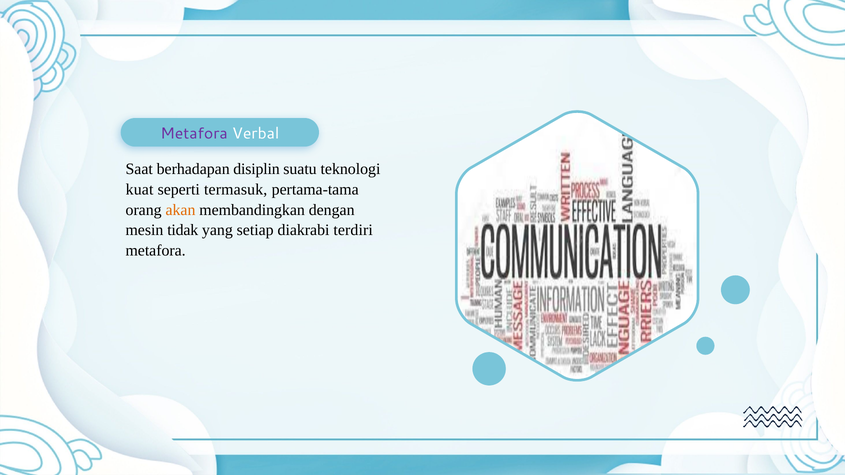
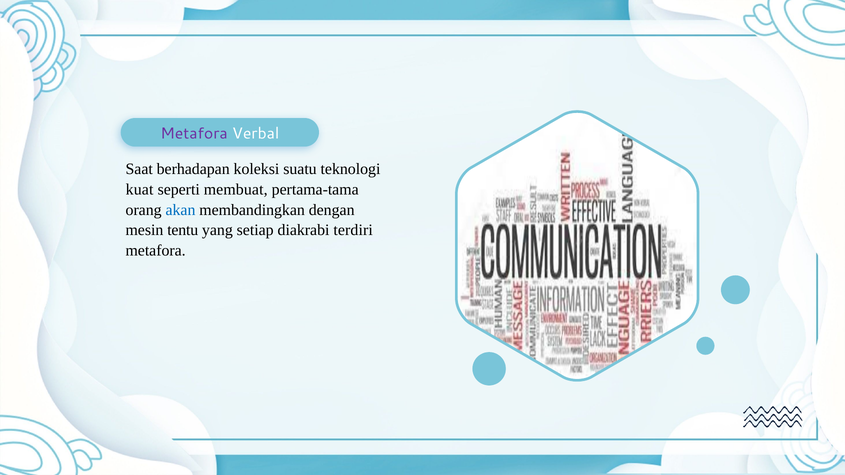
disiplin: disiplin -> koleksi (256, 169)
termasuk: termasuk -> membuat (236, 190)
akan colour: orange -> blue (180, 210)
tidak: tidak -> tentu (183, 230)
